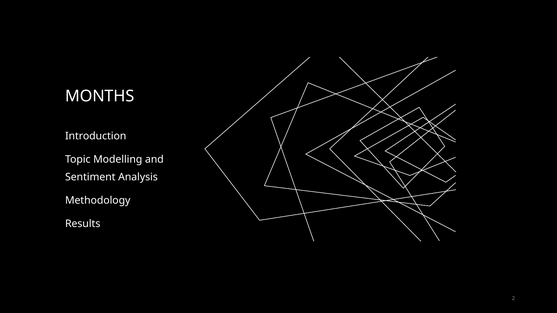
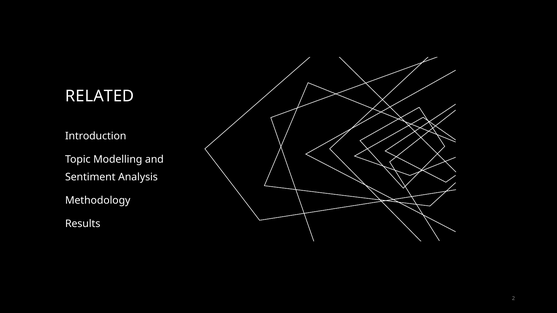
MONTHS: MONTHS -> RELATED (100, 96)
